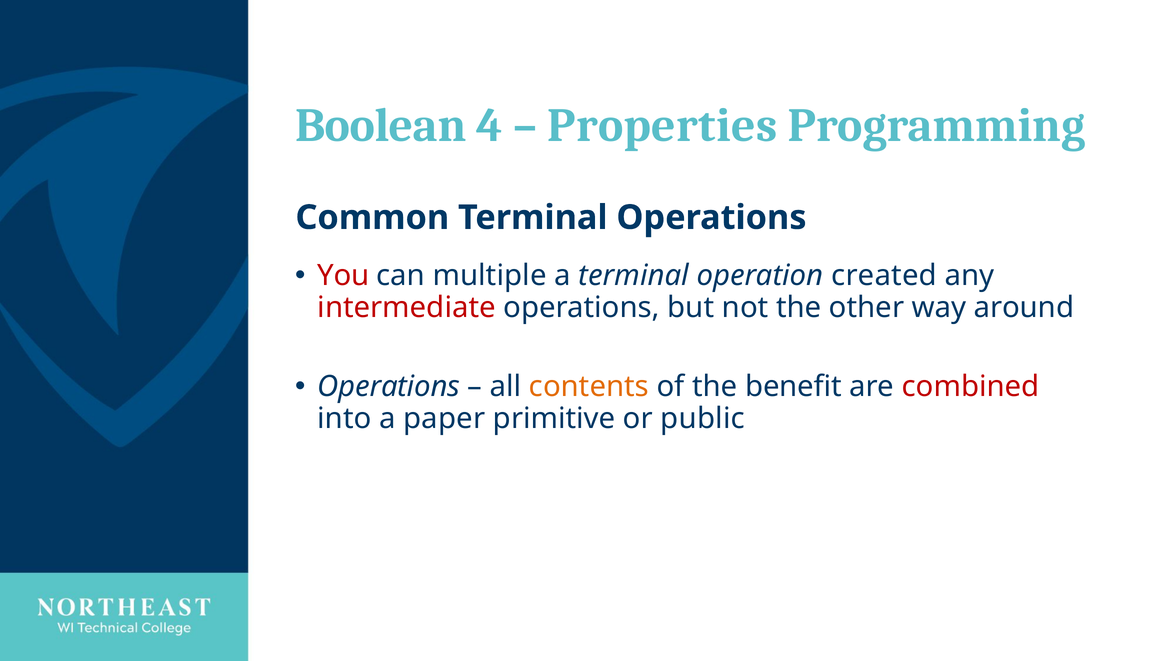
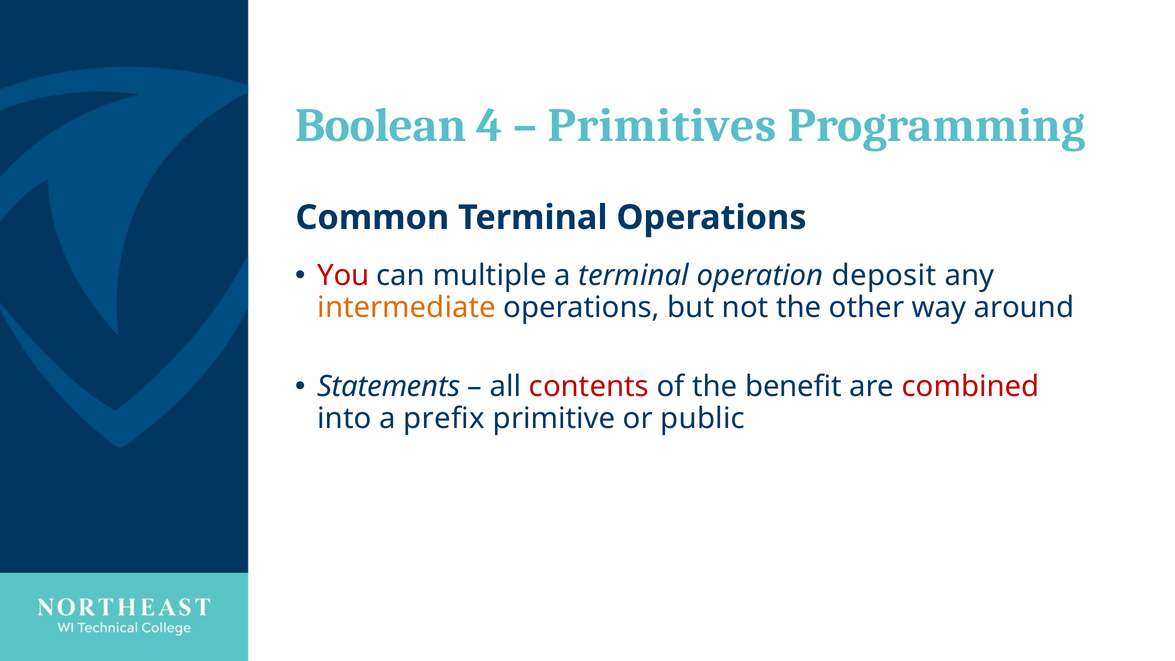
Properties: Properties -> Primitives (662, 125)
created: created -> deposit (884, 276)
intermediate colour: red -> orange (407, 307)
Operations: Operations -> Statements (389, 387)
contents colour: orange -> red (589, 387)
paper: paper -> prefix (444, 418)
